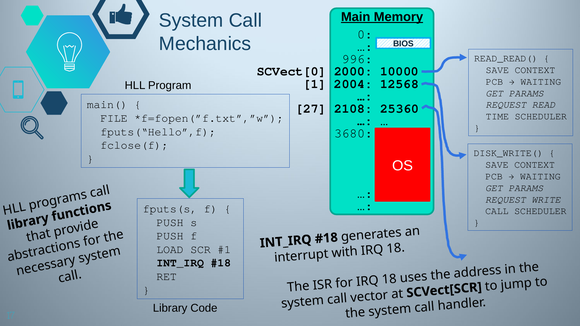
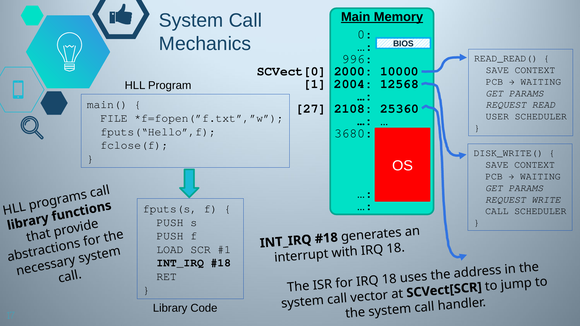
TIME: TIME -> USER (497, 116)
